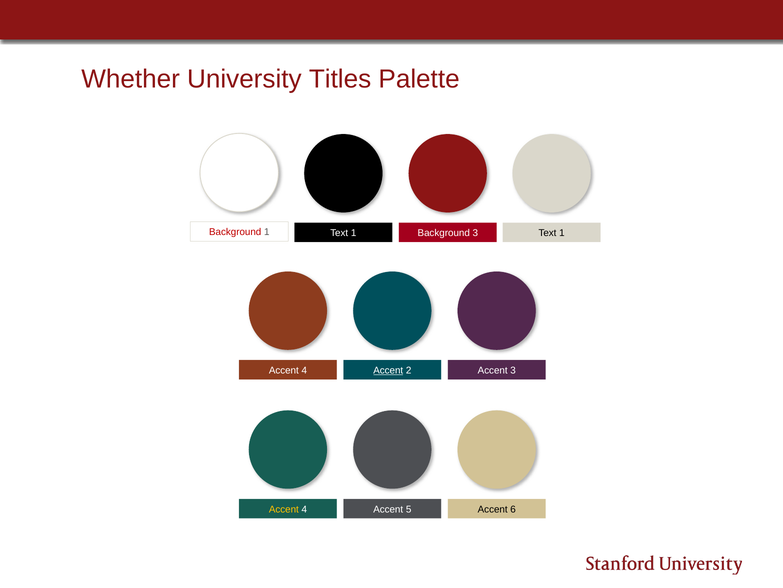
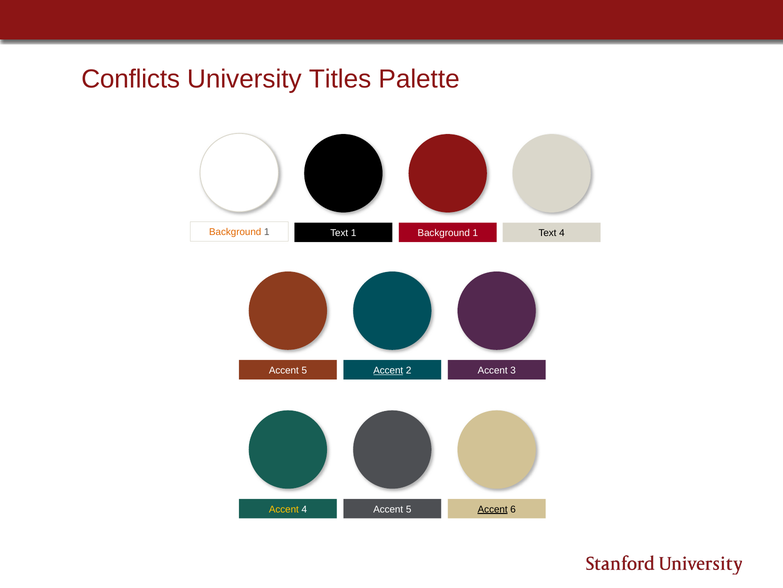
Whether: Whether -> Conflicts (131, 79)
Background colour: red -> orange (235, 232)
3: 3 -> 1 (475, 233)
1: 1 -> 4 (562, 233)
4: 4 -> 5 (304, 370)
Accent underline: none -> present (493, 509)
